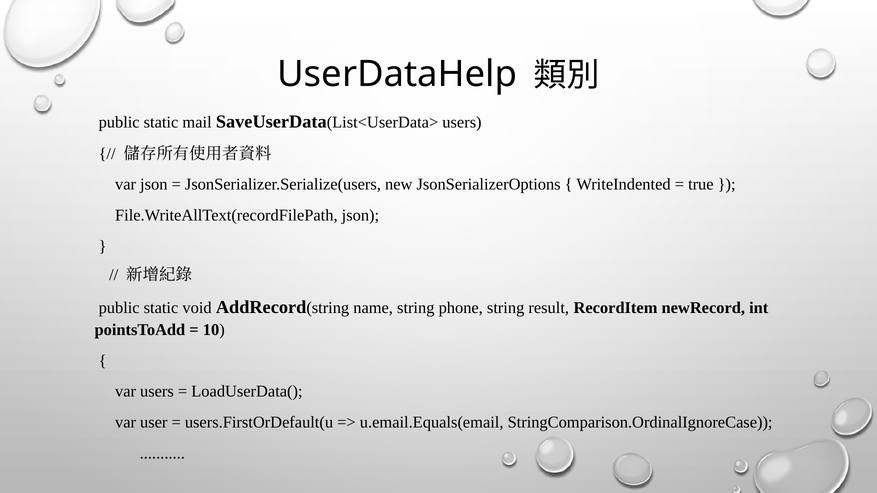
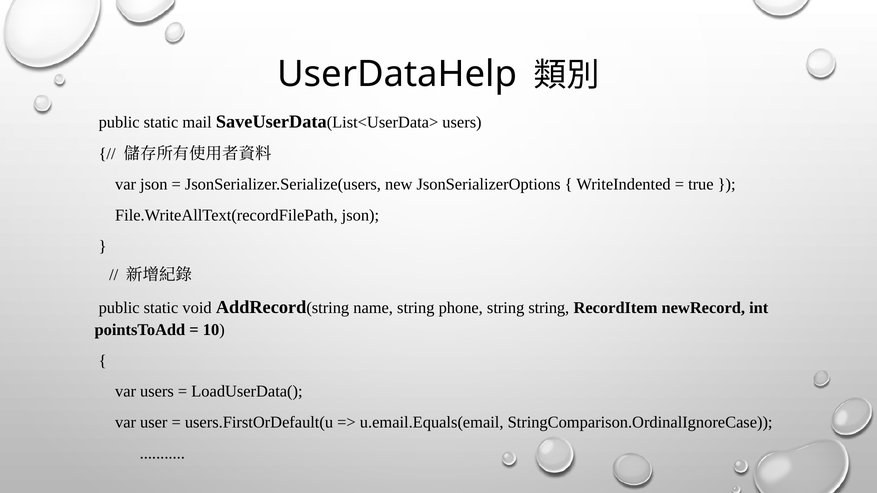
string result: result -> string (549, 308)
